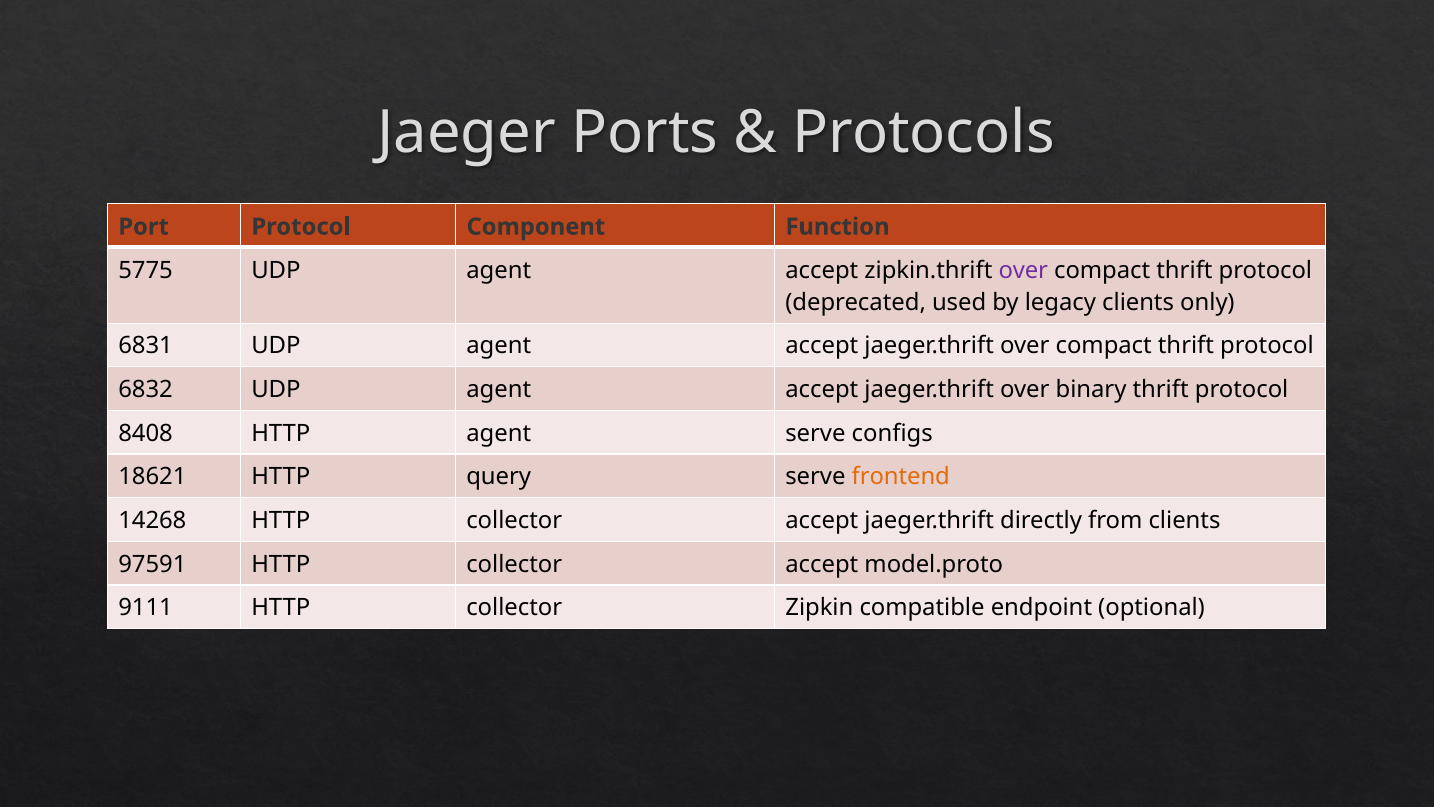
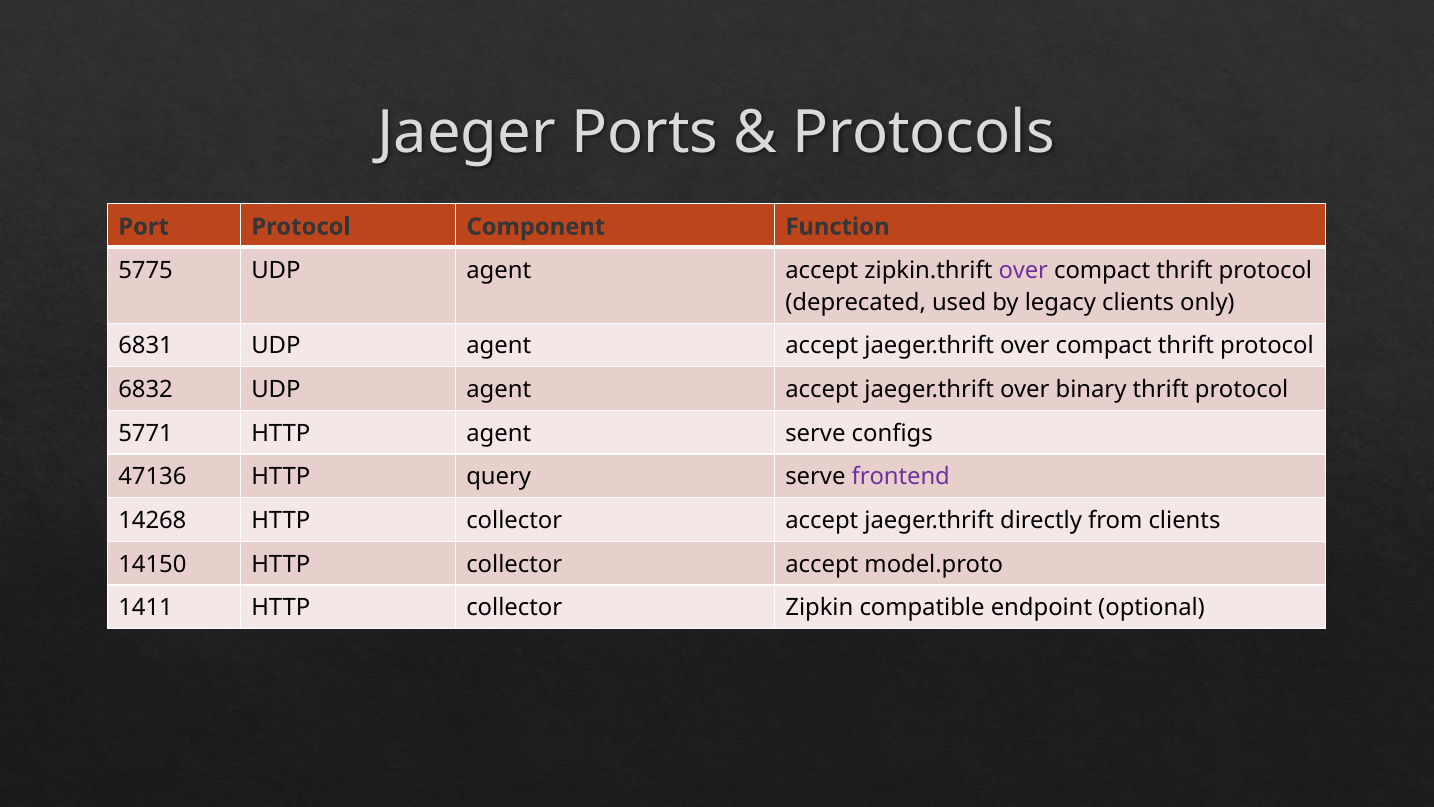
8408: 8408 -> 5771 (146, 433)
18621: 18621 -> 47136 (152, 477)
frontend colour: orange -> purple (901, 477)
97591: 97591 -> 14150 (152, 564)
9111: 9111 -> 1411 (146, 608)
